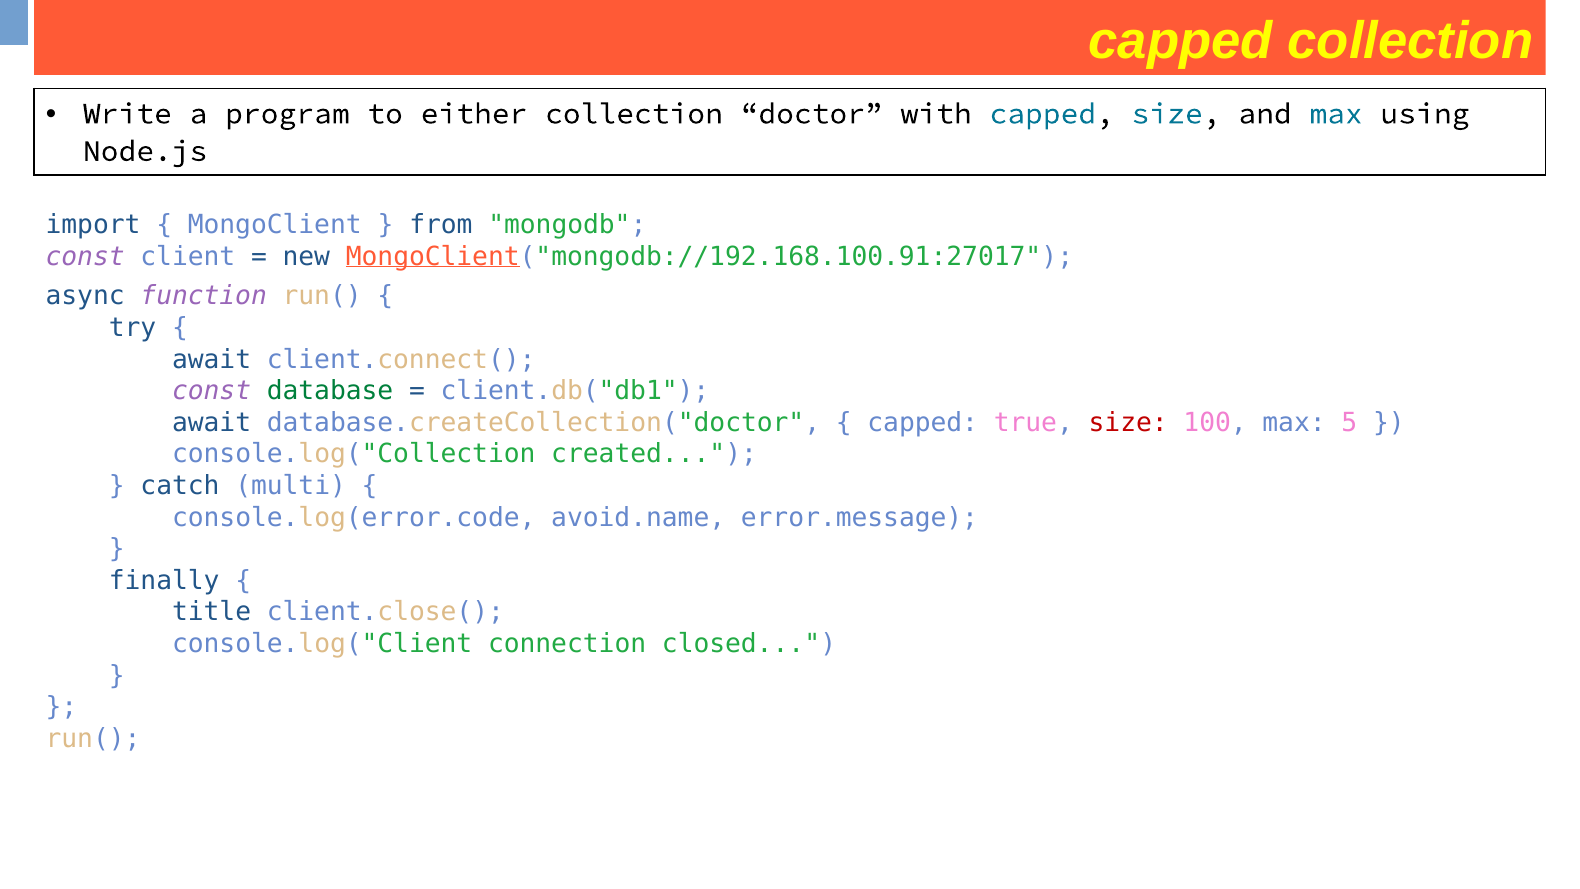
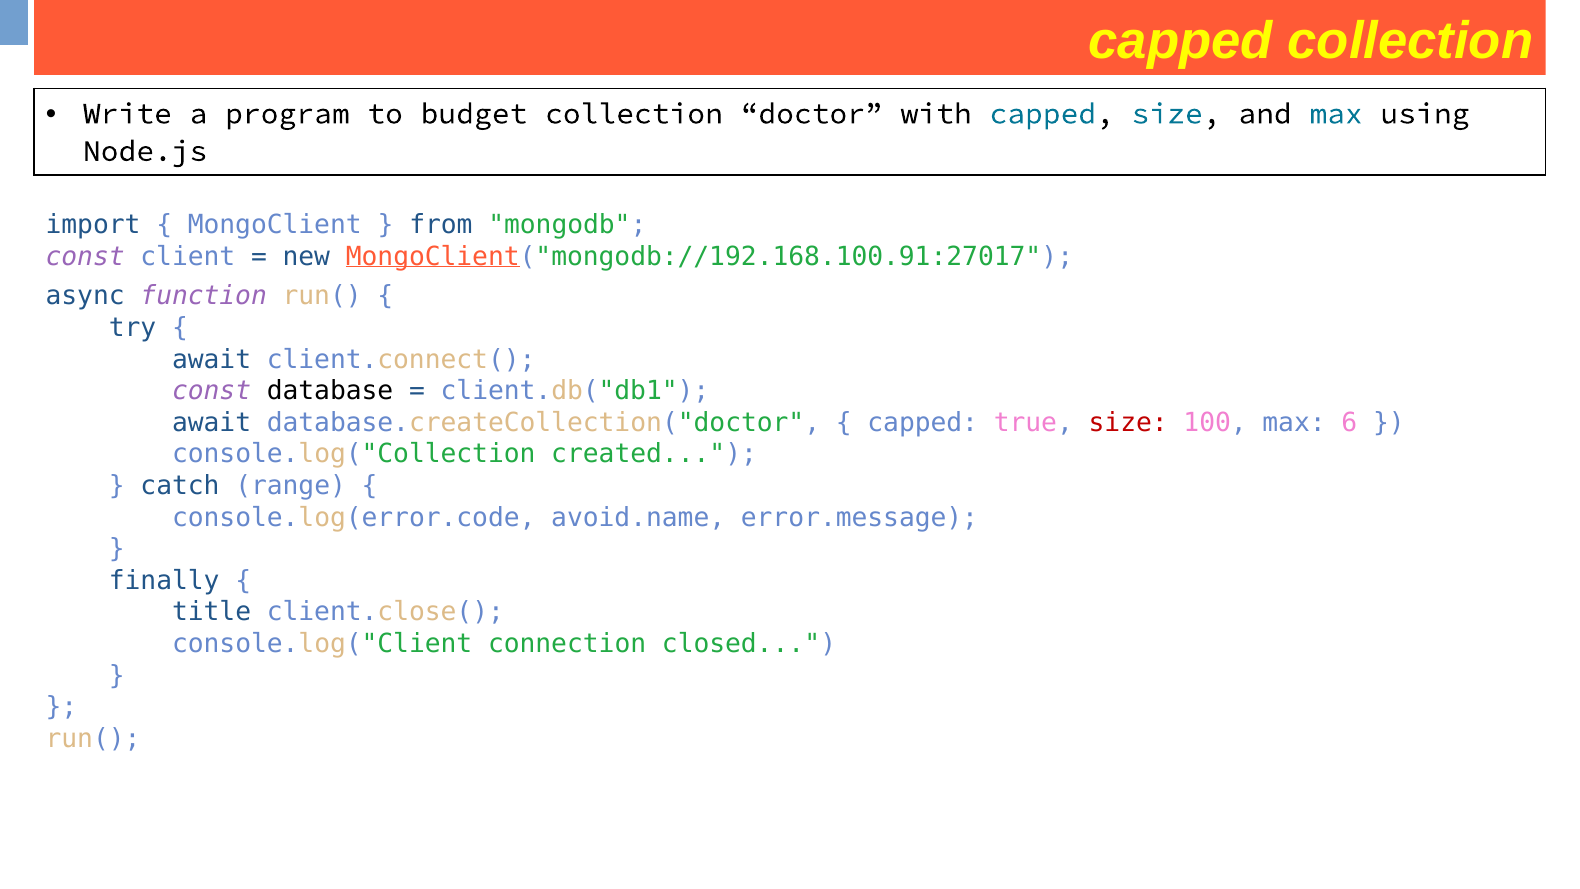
either: either -> budget (474, 114)
database colour: green -> black (330, 391)
5: 5 -> 6 (1349, 423)
multi: multi -> range (291, 486)
